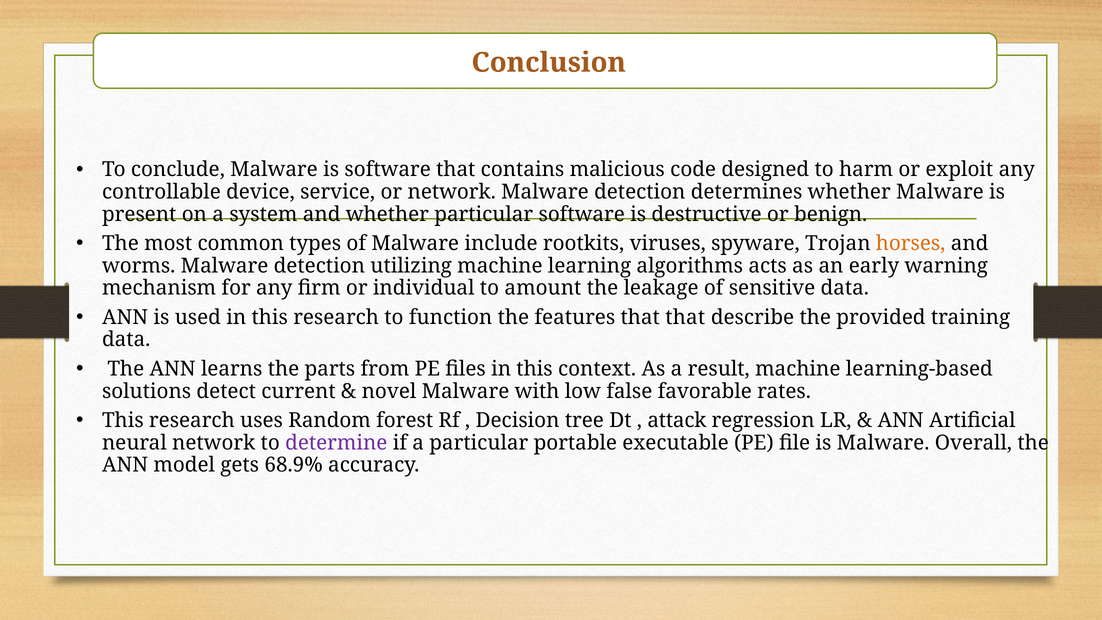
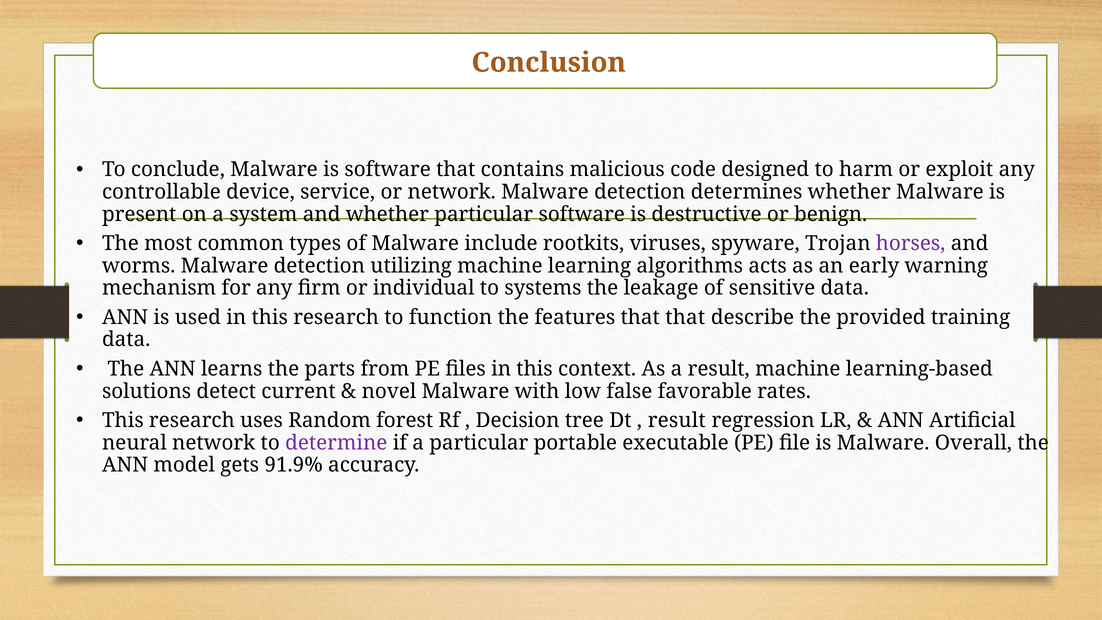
horses colour: orange -> purple (911, 243)
amount: amount -> systems (543, 288)
attack: attack -> result (677, 420)
68.9%: 68.9% -> 91.9% (294, 465)
